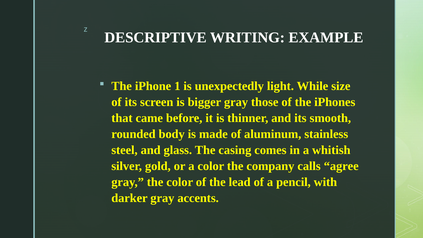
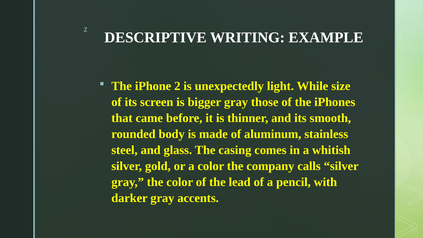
1: 1 -> 2 (177, 86)
calls agree: agree -> silver (341, 166)
